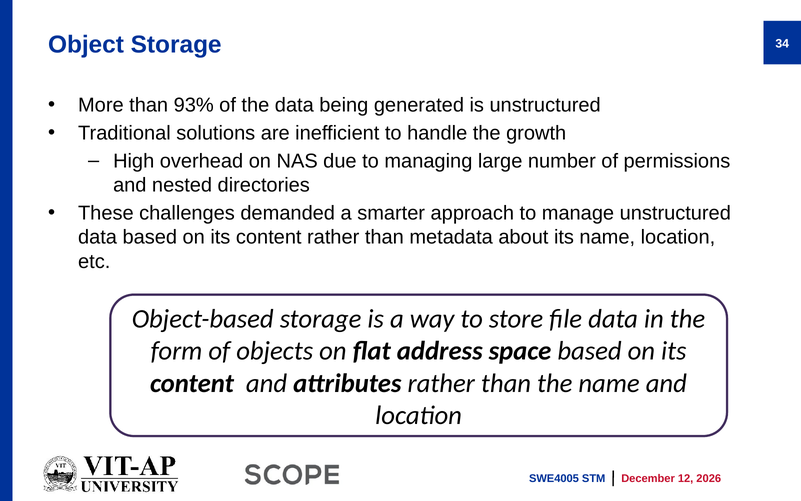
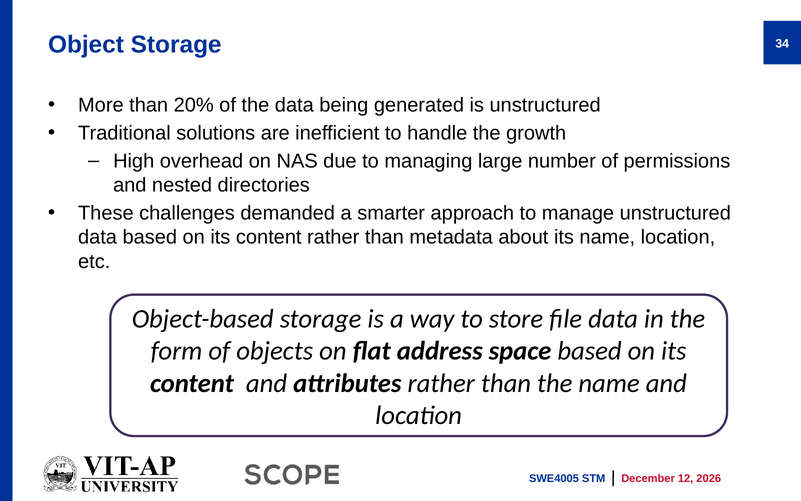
93%: 93% -> 20% (194, 105)
